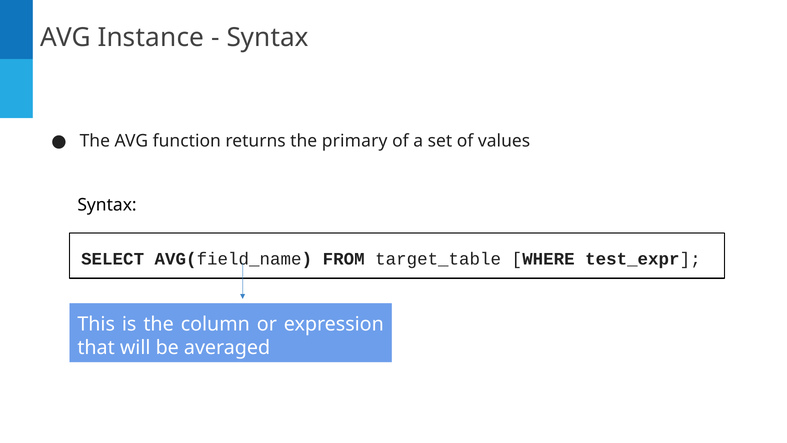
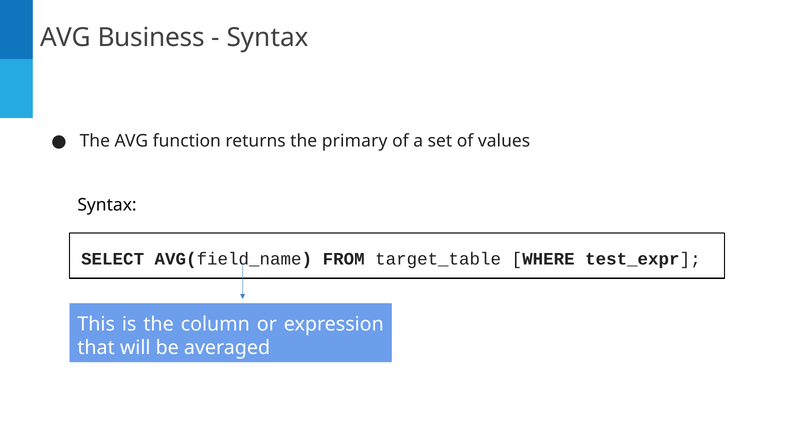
Instance: Instance -> Business (151, 38)
